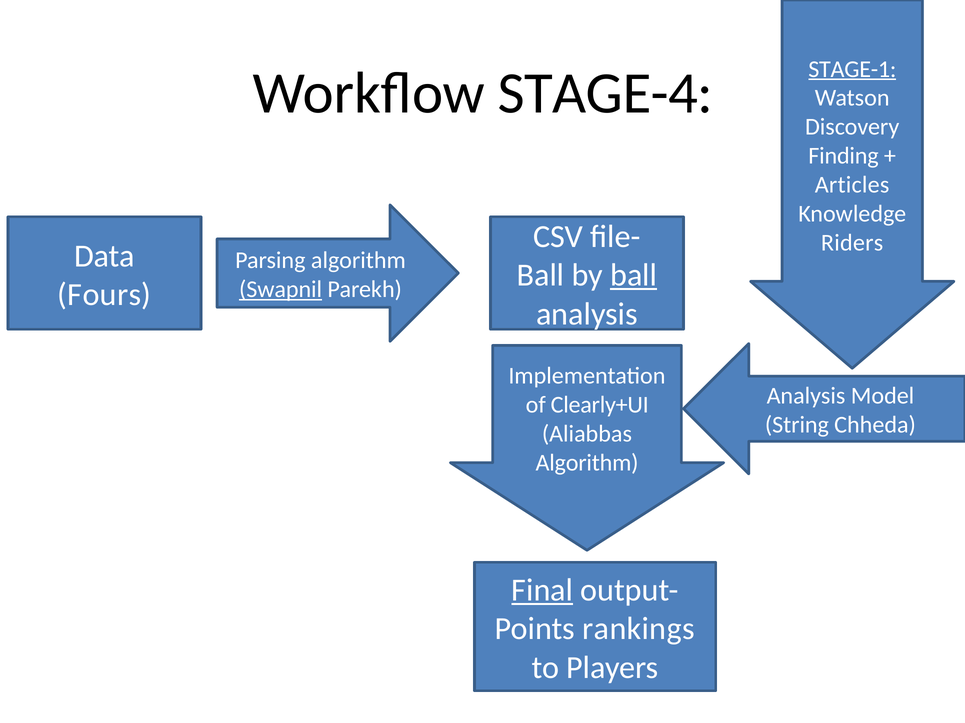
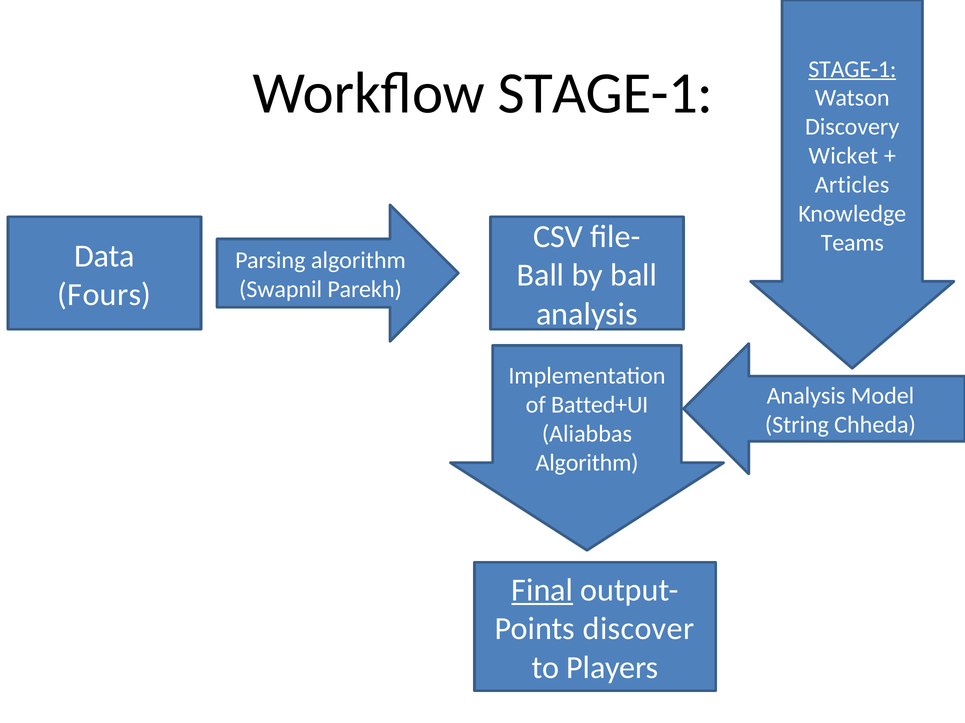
Workflow STAGE-4: STAGE-4 -> STAGE-1 (606, 93)
Finding: Finding -> Wicket (843, 156)
Riders: Riders -> Teams (852, 243)
ball underline: present -> none (634, 276)
Swapnil underline: present -> none (281, 290)
Clearly+UI: Clearly+UI -> Batted+UI (600, 405)
rankings: rankings -> discover (639, 630)
